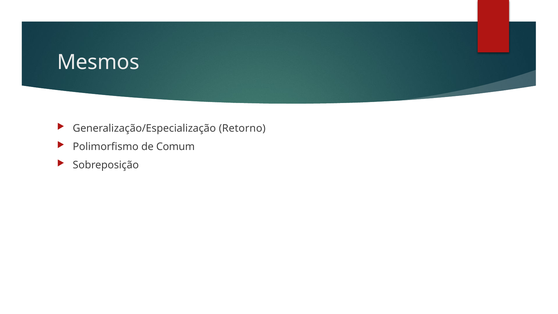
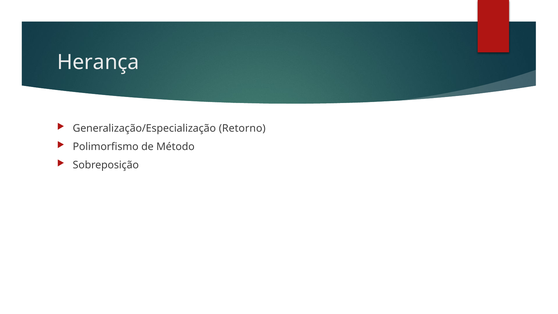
Mesmos: Mesmos -> Herança (98, 62)
Comum: Comum -> Método (175, 147)
